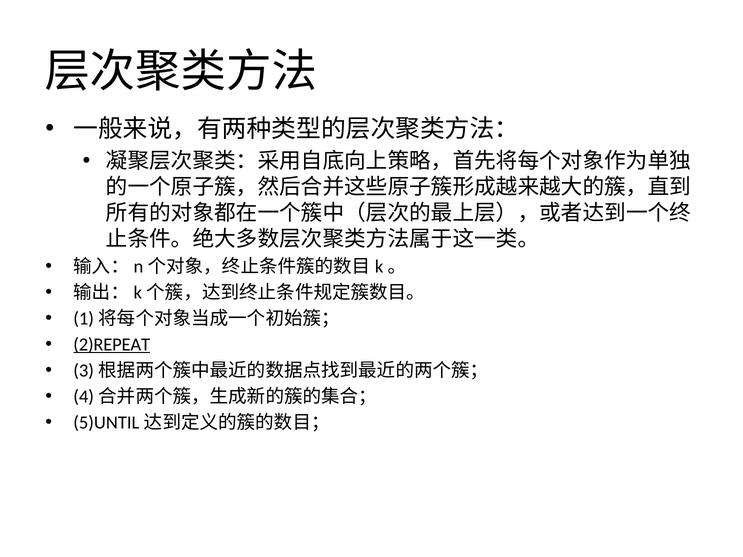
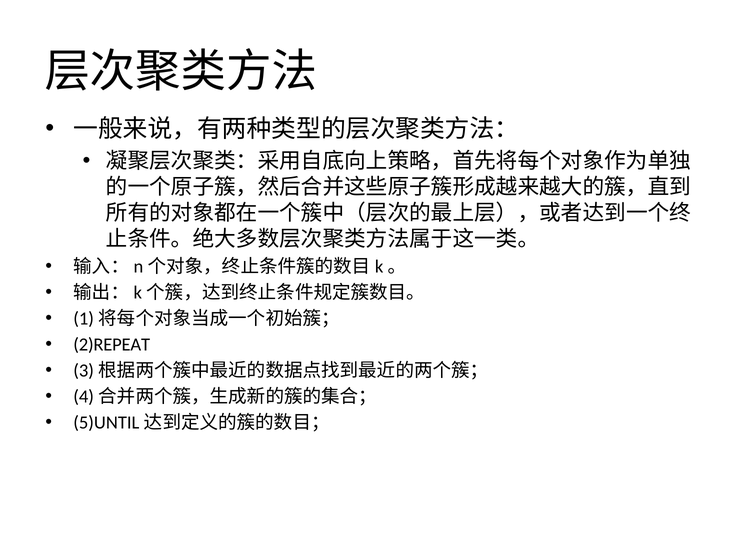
2)REPEAT underline: present -> none (112, 345)
